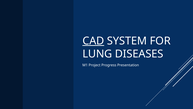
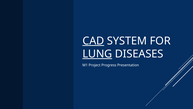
LUNG underline: none -> present (97, 54)
